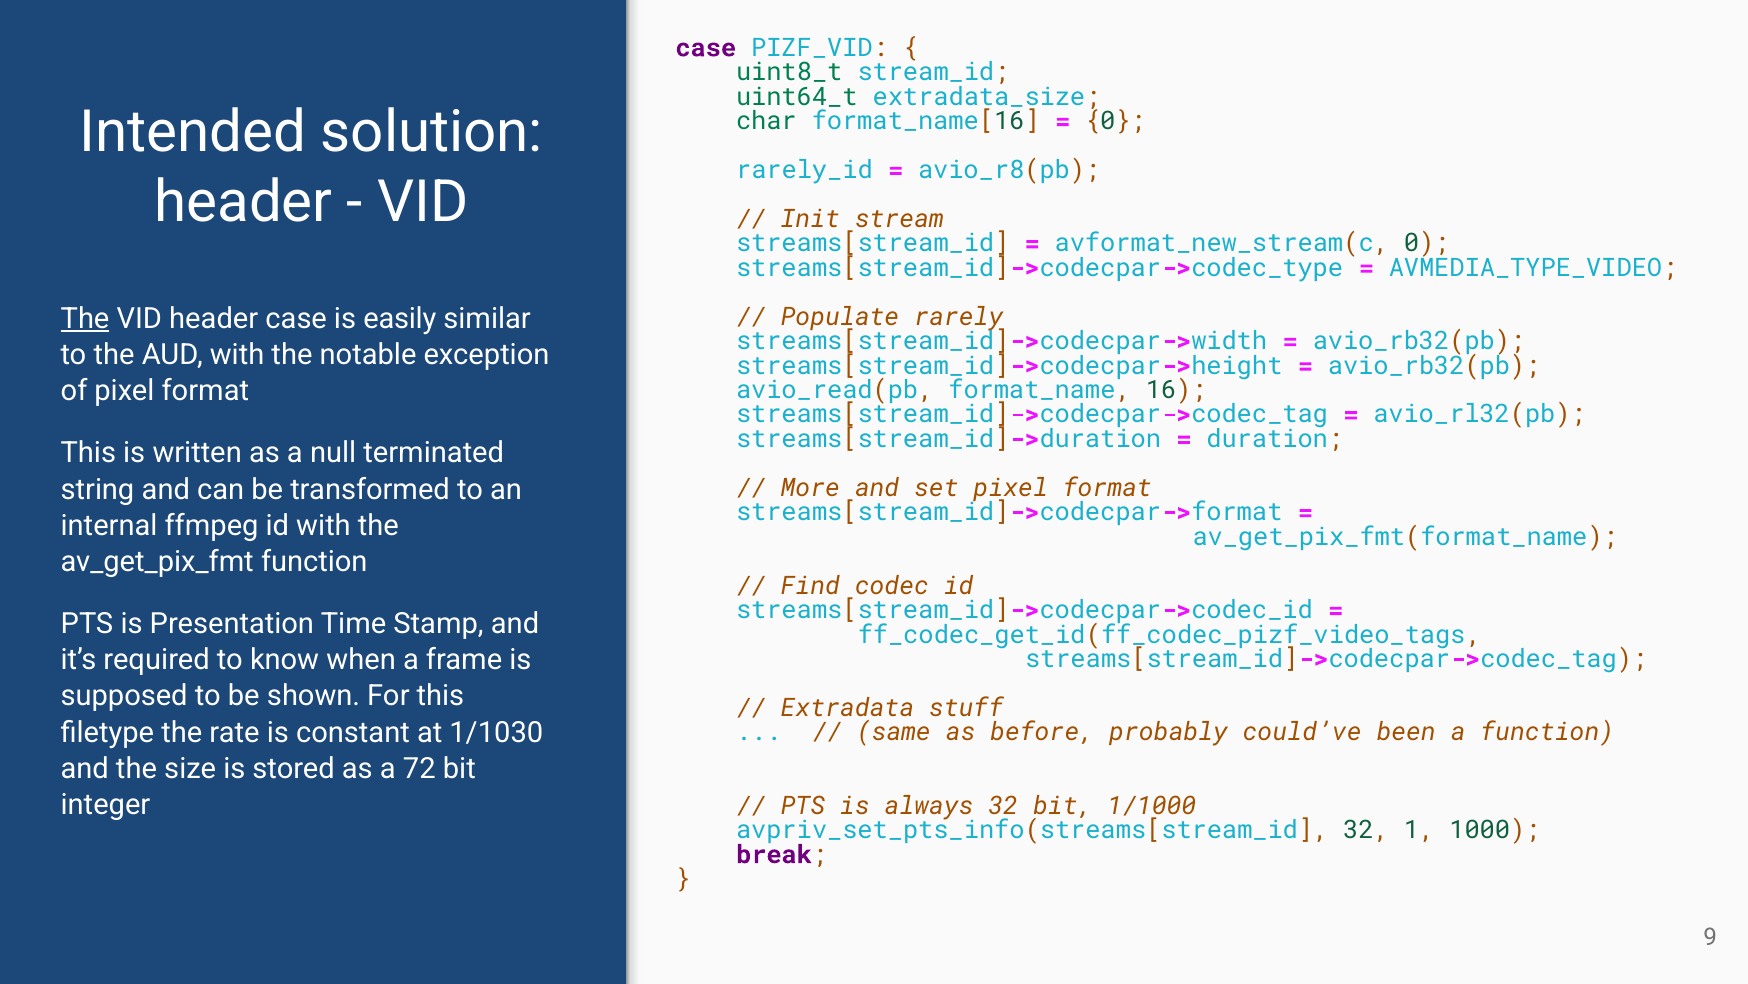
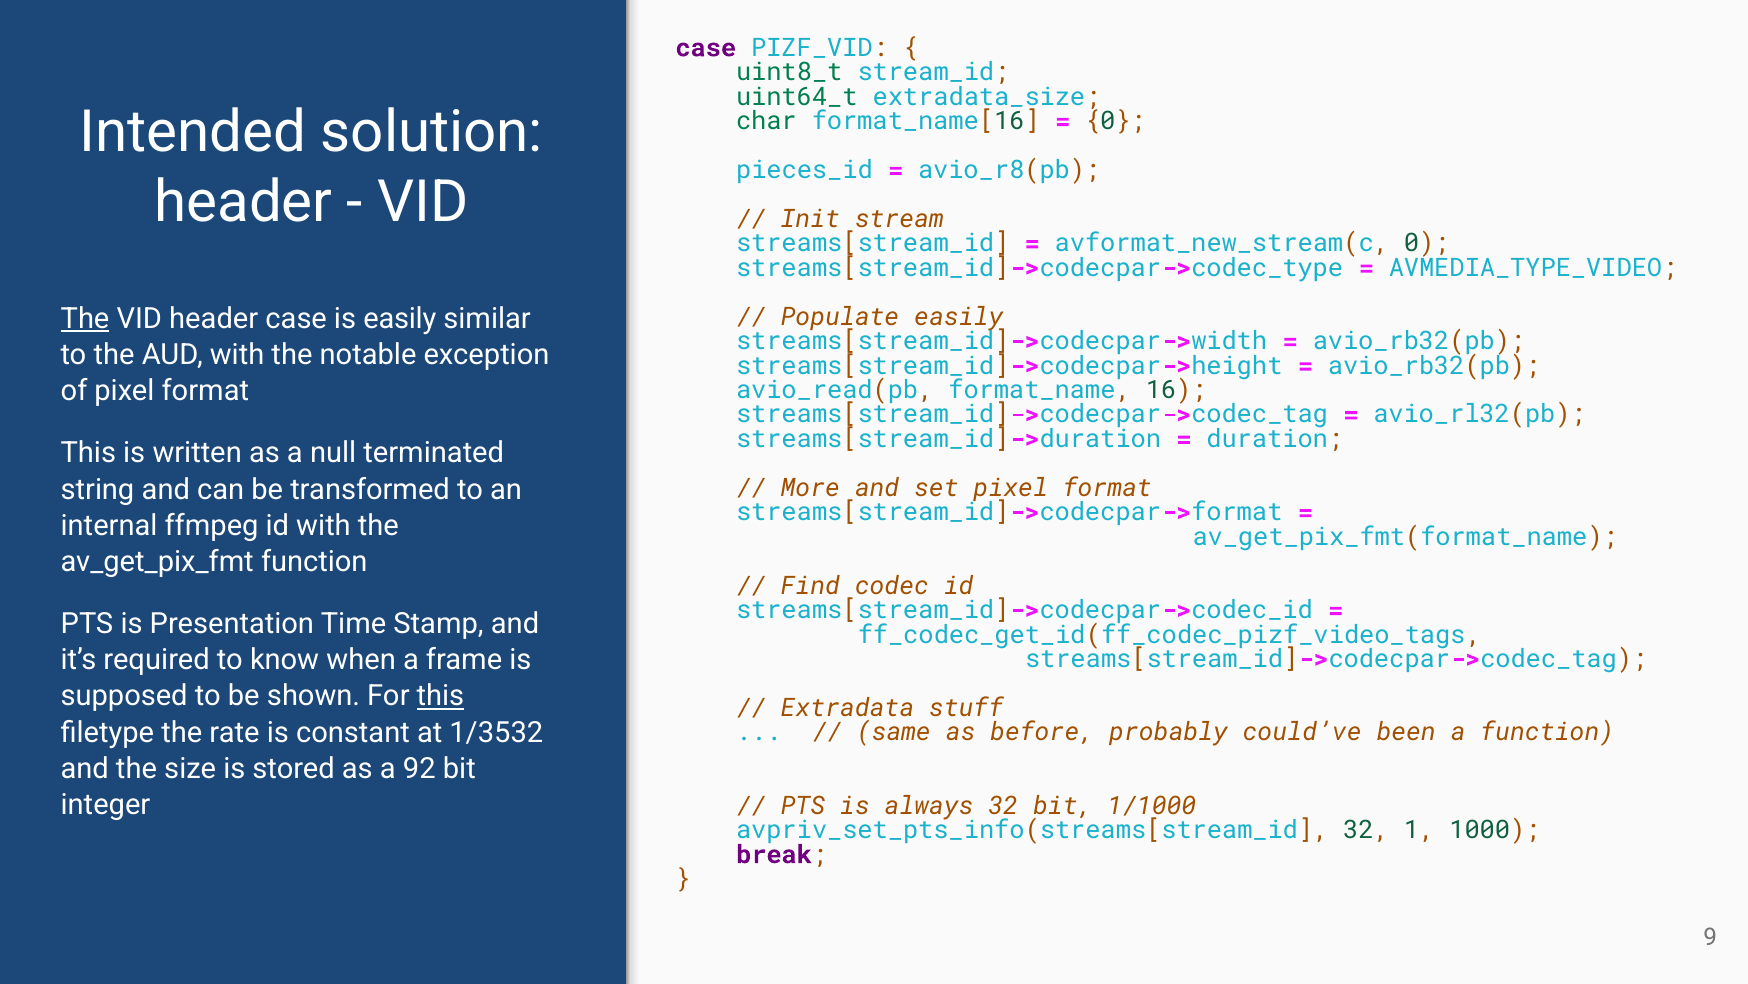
rarely_id: rarely_id -> pieces_id (804, 170)
Populate rarely: rarely -> easily (959, 317)
this underline: none -> present (440, 696)
1/1030: 1/1030 -> 1/3532 (496, 732)
72: 72 -> 92 (419, 768)
